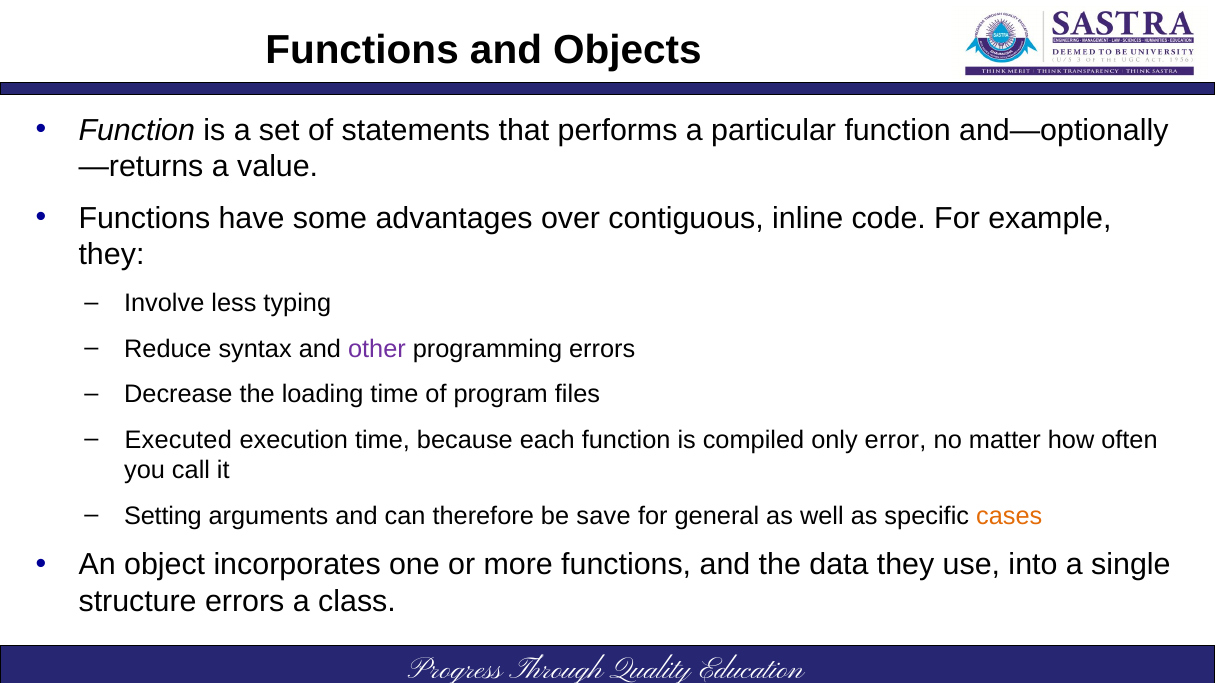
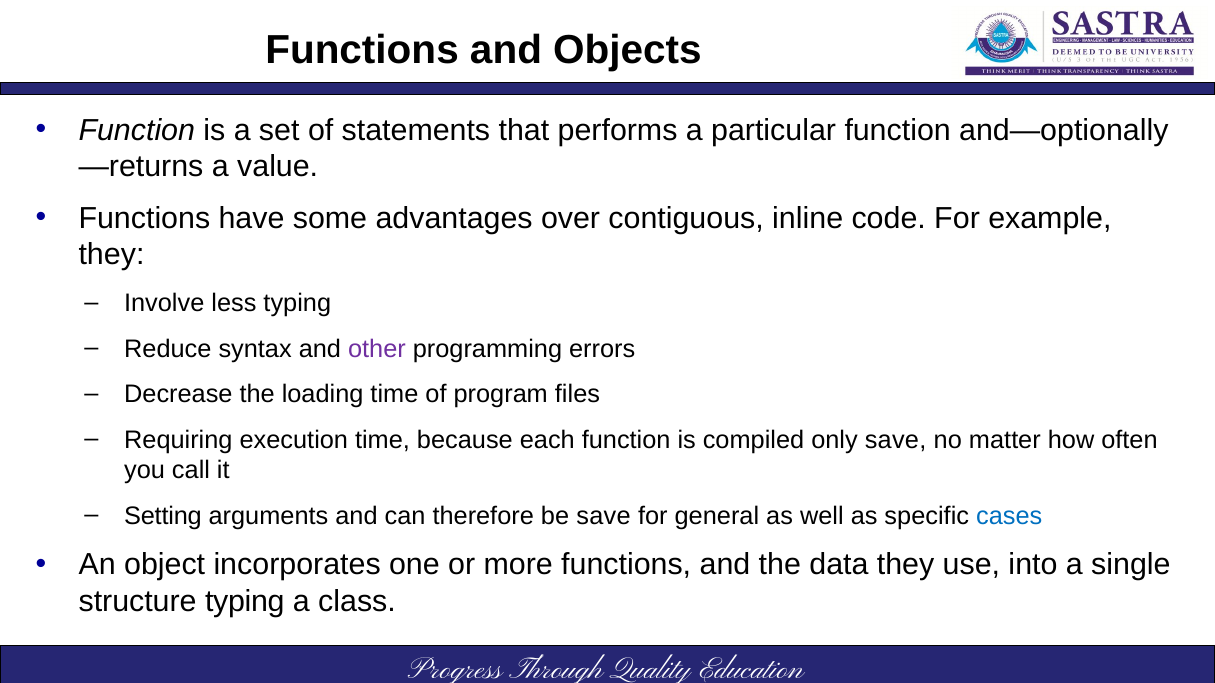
Executed: Executed -> Requiring (178, 440)
only error: error -> save (896, 440)
cases colour: orange -> blue (1009, 516)
structure errors: errors -> typing (245, 602)
